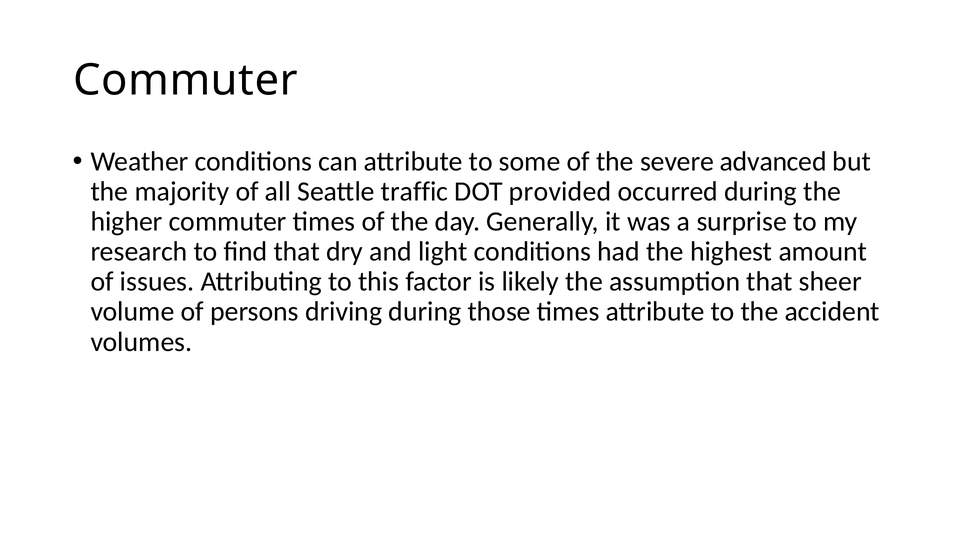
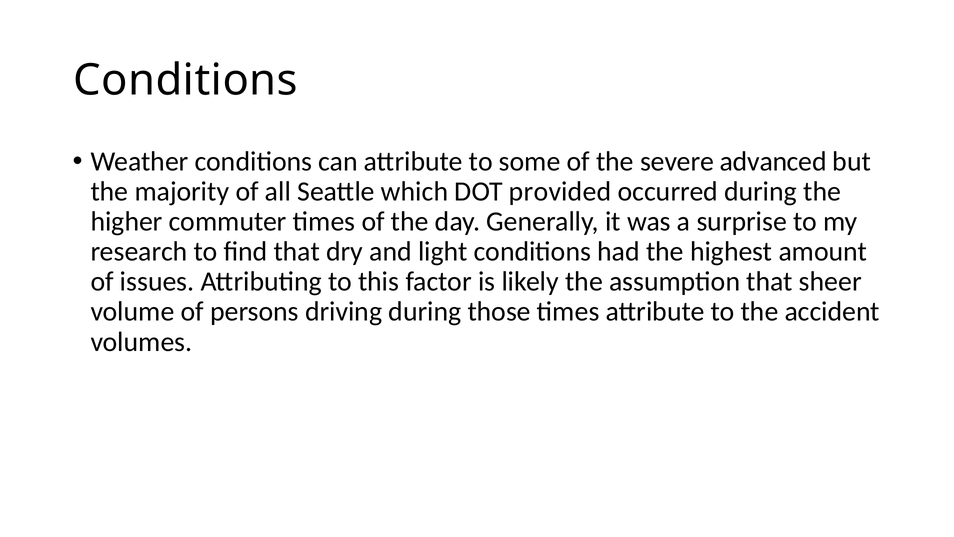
Commuter: Commuter -> Conditions (185, 80)
traffic: traffic -> which (415, 191)
